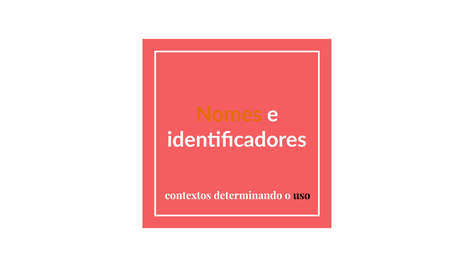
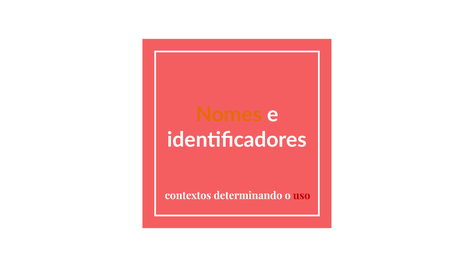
uso colour: black -> red (302, 195)
